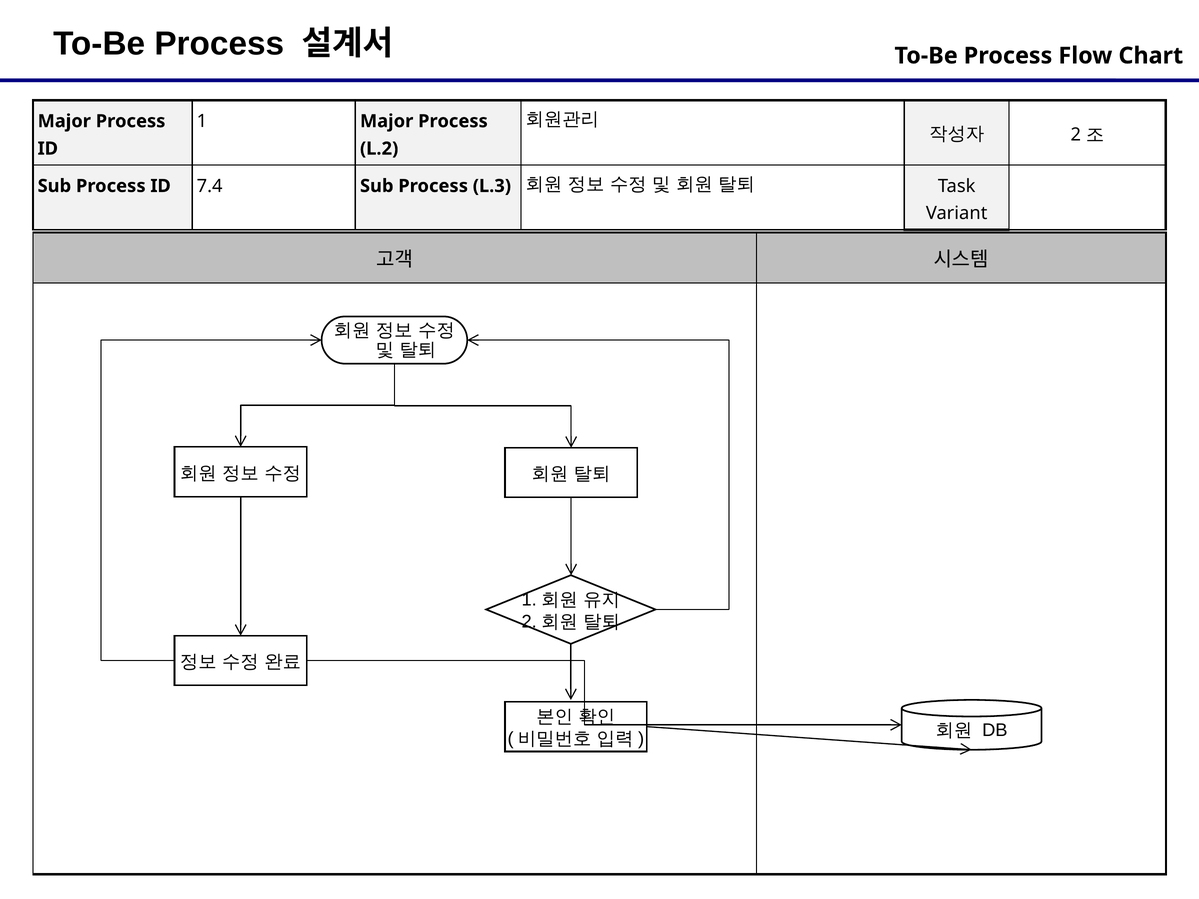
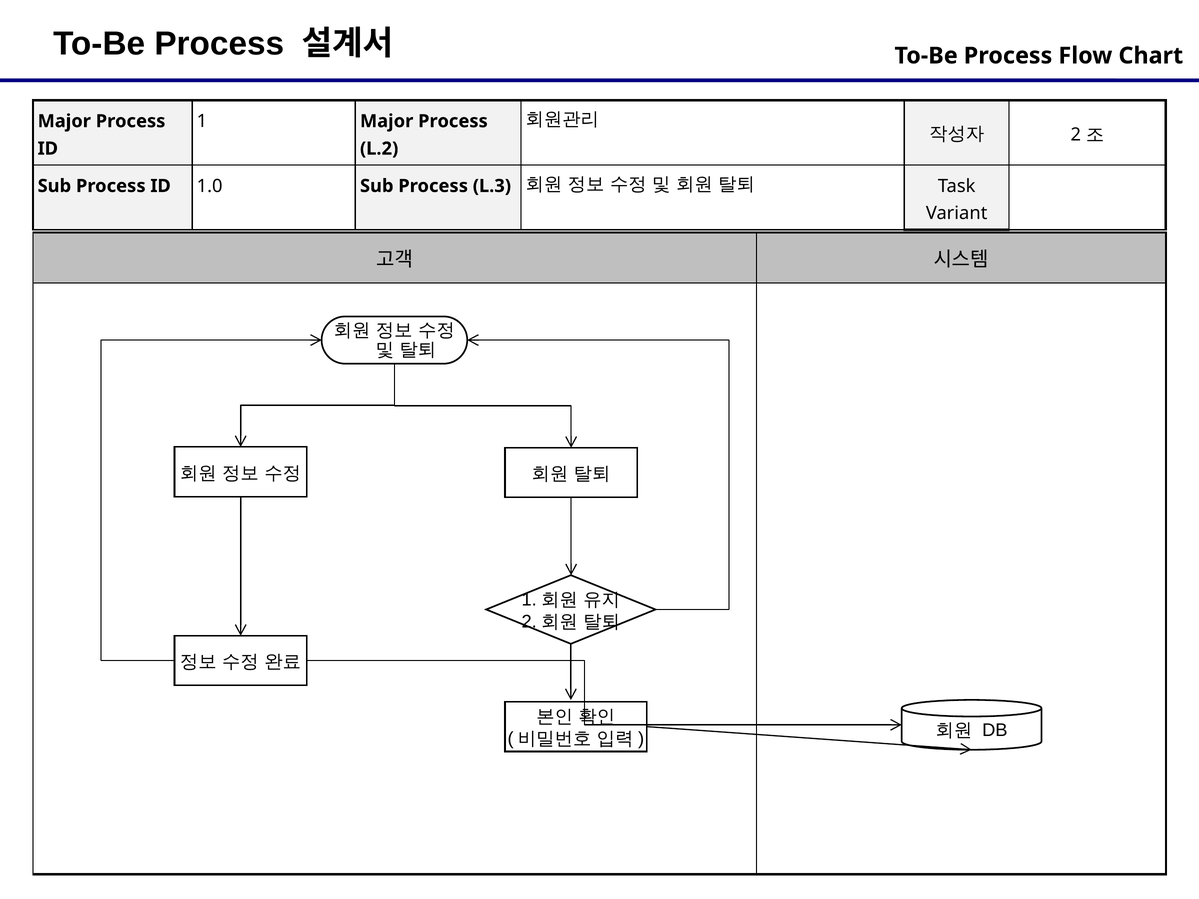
7.4: 7.4 -> 1.0 (210, 186)
